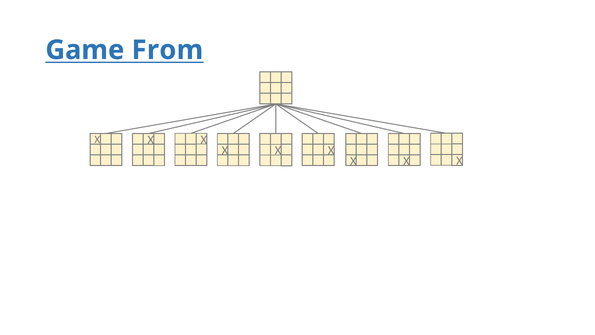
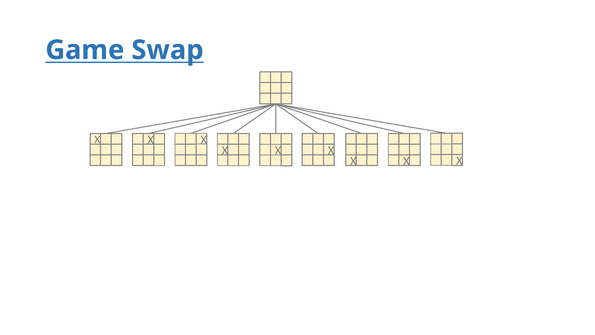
From: From -> Swap (167, 50)
